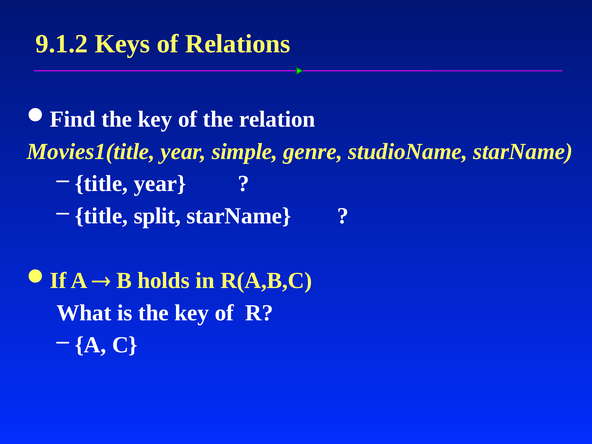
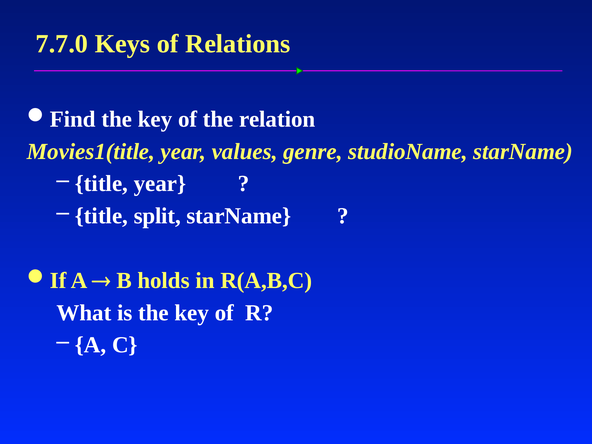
9.1.2: 9.1.2 -> 7.7.0 (62, 44)
simple: simple -> values (245, 151)
